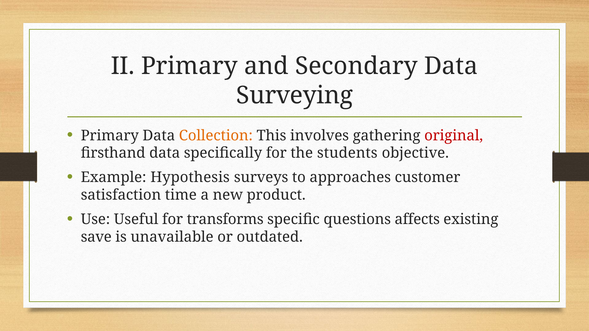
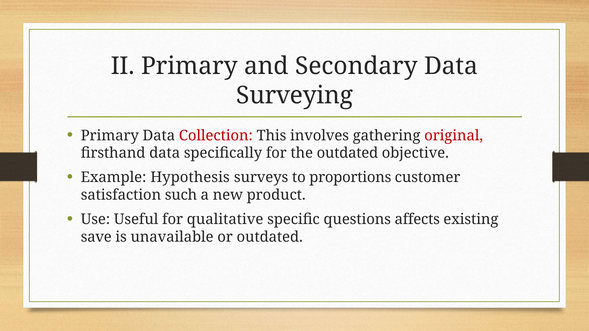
Collection colour: orange -> red (216, 136)
the students: students -> outdated (347, 153)
approaches: approaches -> proportions (350, 178)
time: time -> such (181, 195)
transforms: transforms -> qualitative (225, 220)
